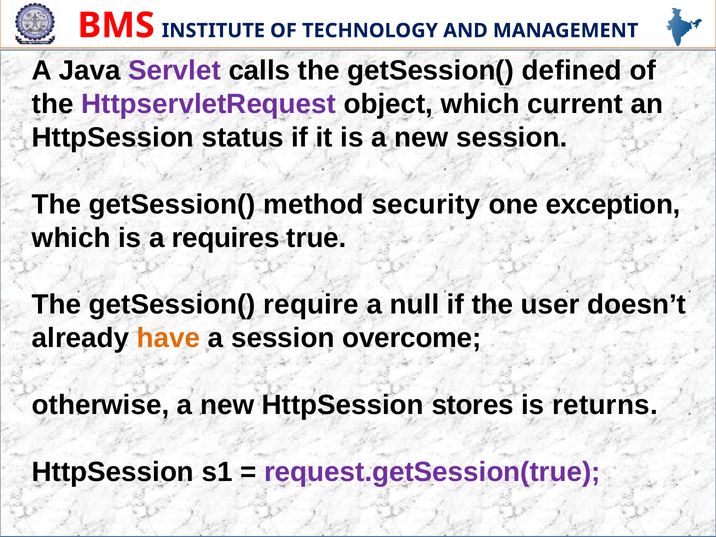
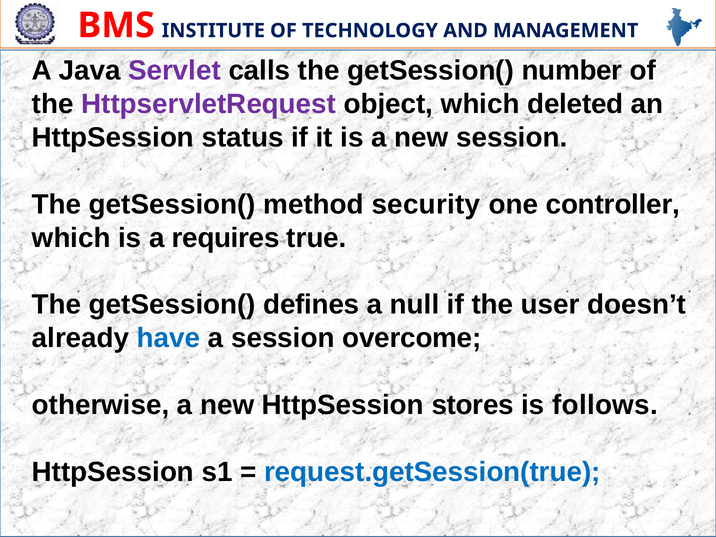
defined: defined -> number (572, 71)
current: current -> deleted (575, 104)
exception: exception -> controller (613, 204)
require: require -> defines (311, 305)
have colour: orange -> blue (169, 338)
returns: returns -> follows (605, 405)
request.getSession(true colour: purple -> blue (432, 472)
